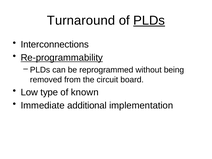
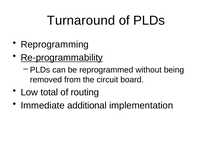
PLDs underline: present -> none (149, 21)
Interconnections: Interconnections -> Reprogramming (55, 44)
type: type -> total (49, 92)
known: known -> routing (85, 92)
